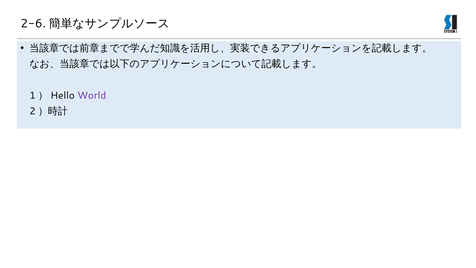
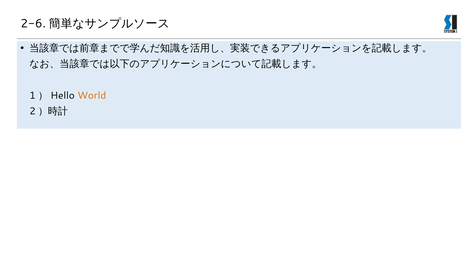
World colour: purple -> orange (92, 95)
